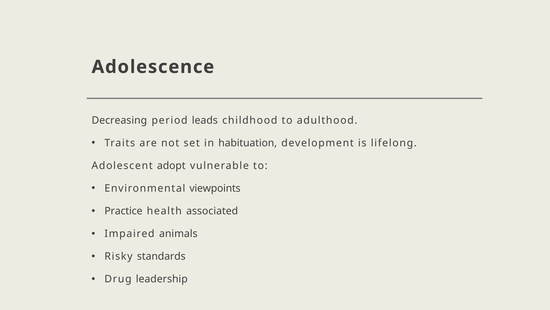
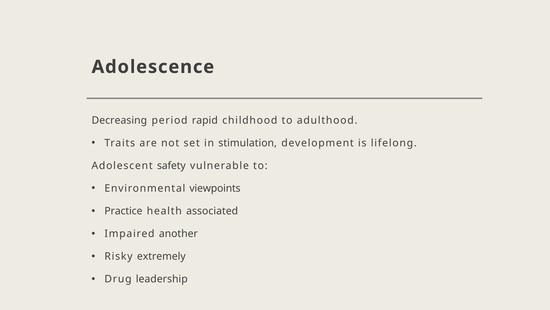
leads: leads -> rapid (205, 120)
habituation: habituation -> stimulation (248, 143)
adopt: adopt -> safety (171, 165)
animals: animals -> another (178, 233)
standards: standards -> extremely (161, 256)
